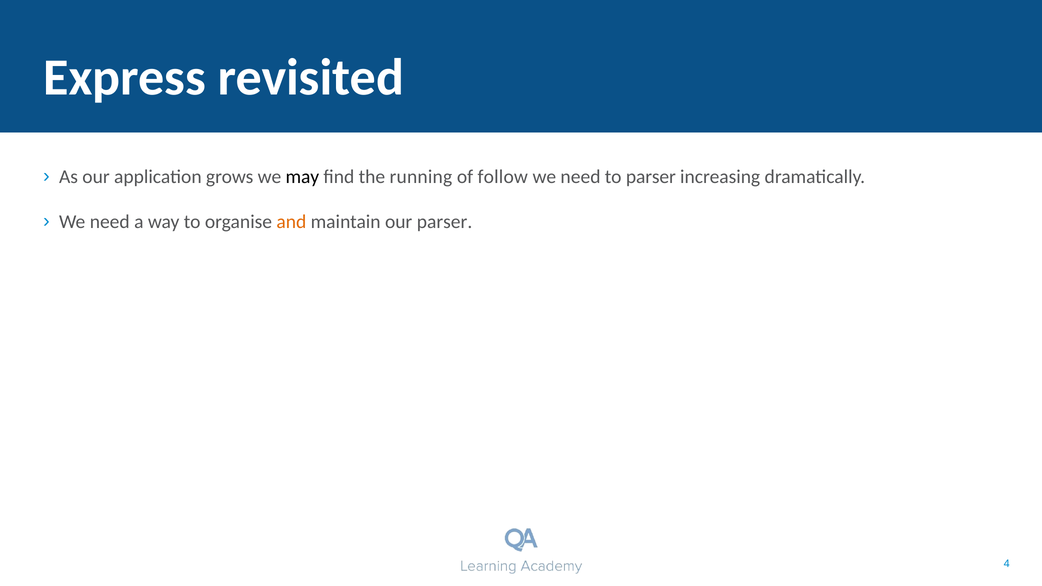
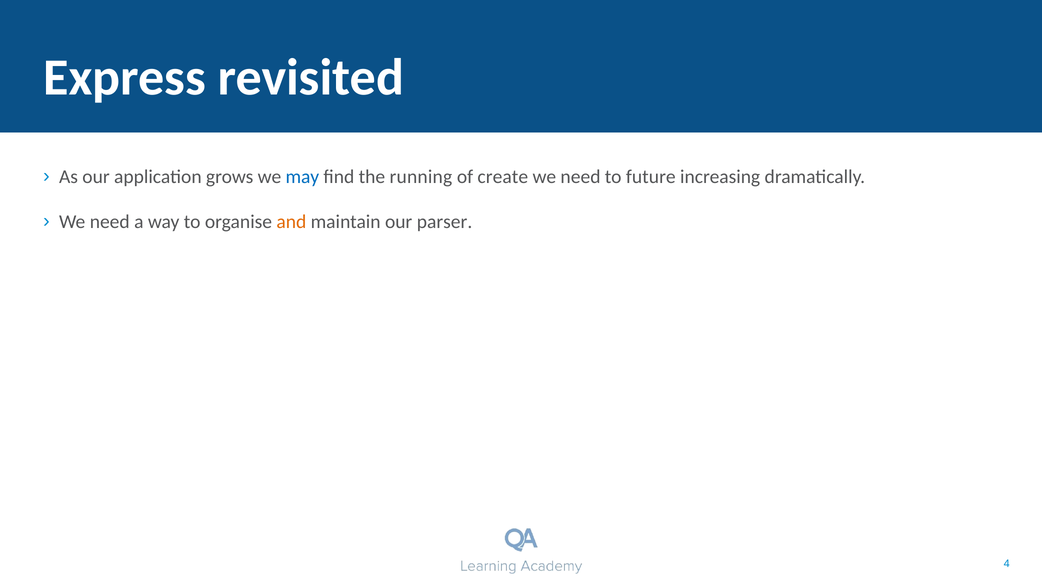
may colour: black -> blue (302, 177)
follow: follow -> create (503, 177)
to parser: parser -> future (651, 177)
